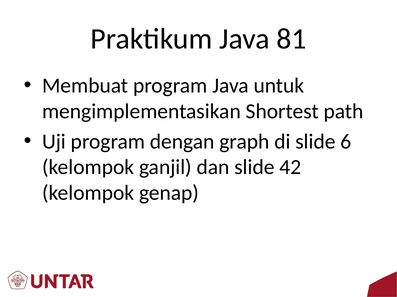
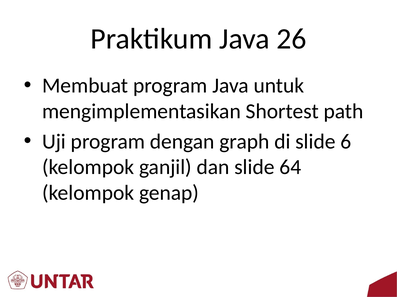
81: 81 -> 26 (291, 39)
42: 42 -> 64 (290, 168)
